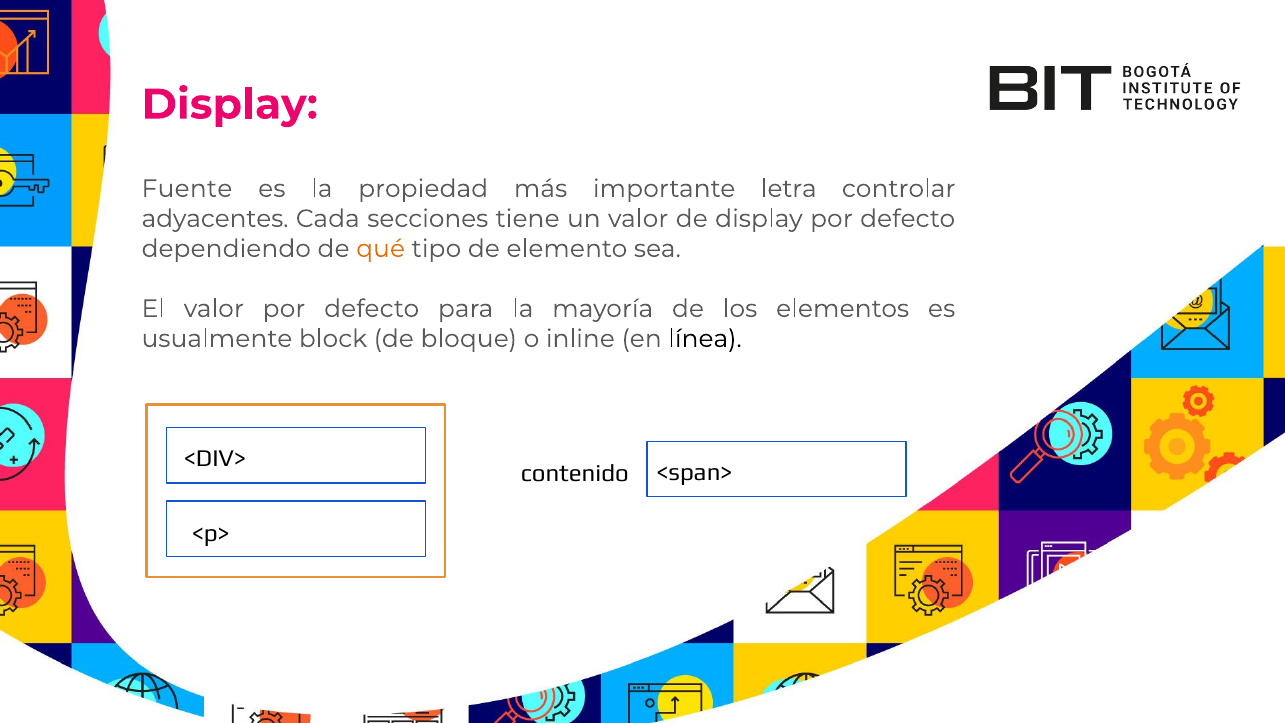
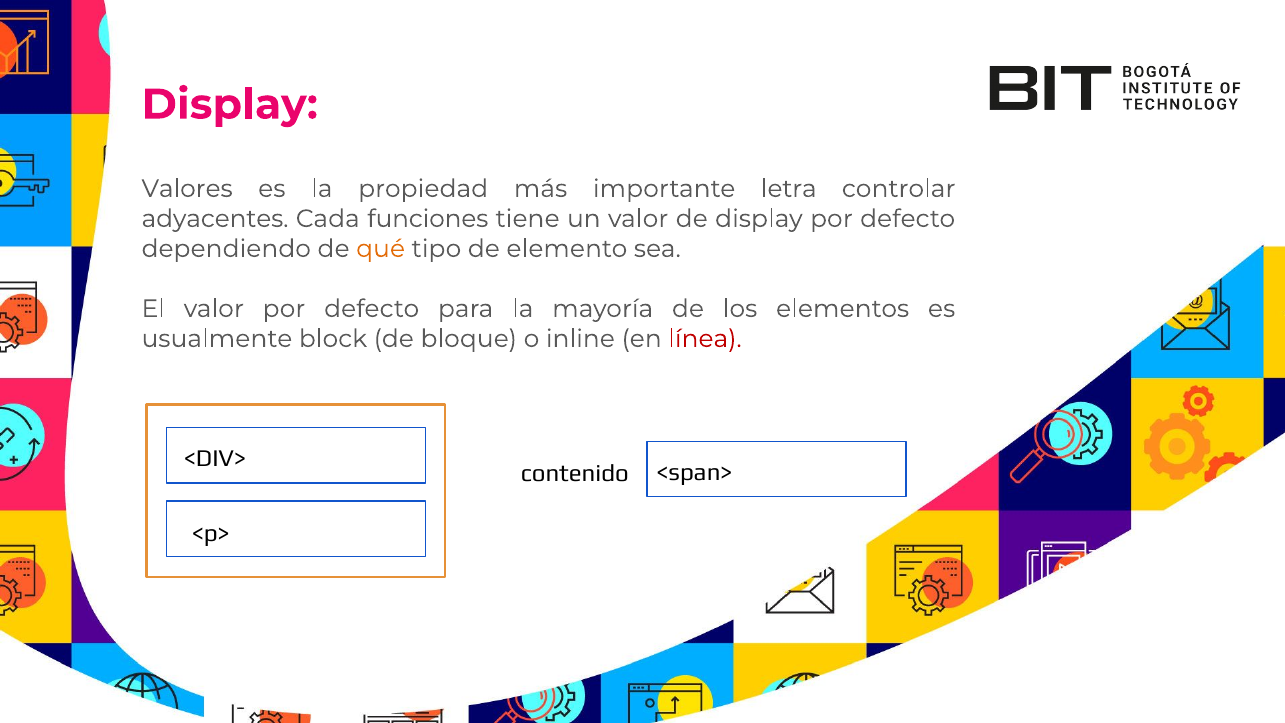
Fuente: Fuente -> Valores (187, 189)
secciones: secciones -> funciones (428, 219)
línea colour: black -> red (705, 339)
